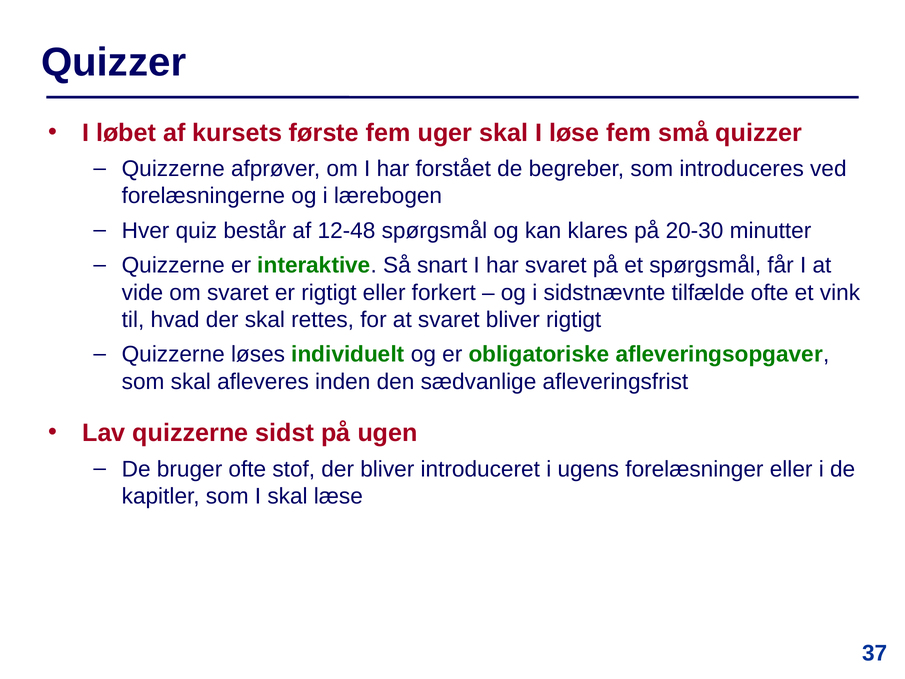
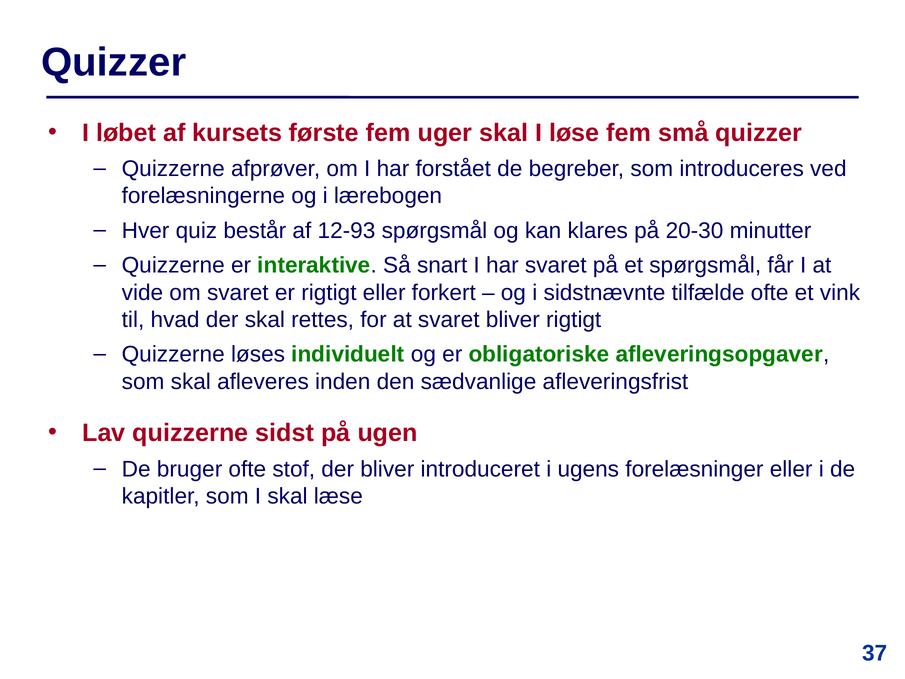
12-48: 12-48 -> 12-93 (346, 231)
